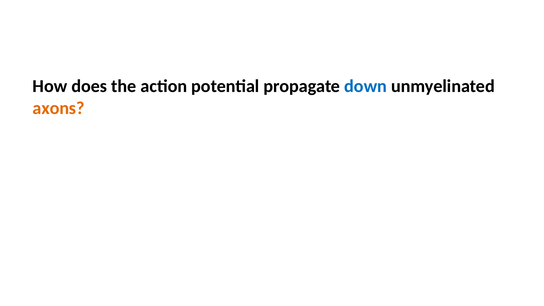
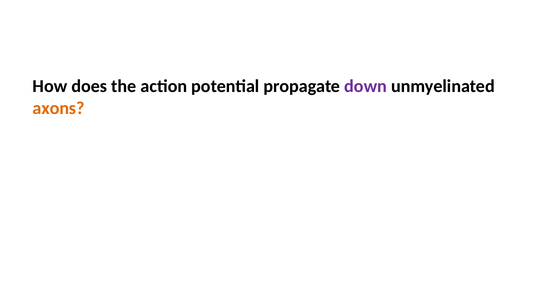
down colour: blue -> purple (366, 86)
